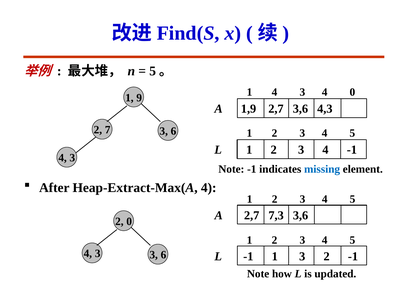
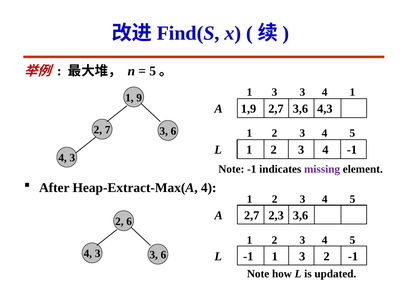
4: 4 -> 3 (275, 92)
3 4 0: 0 -> 1 (352, 92)
missing colour: blue -> purple (322, 169)
7,3: 7,3 -> 2,3 (276, 215)
2 0: 0 -> 6 (129, 221)
